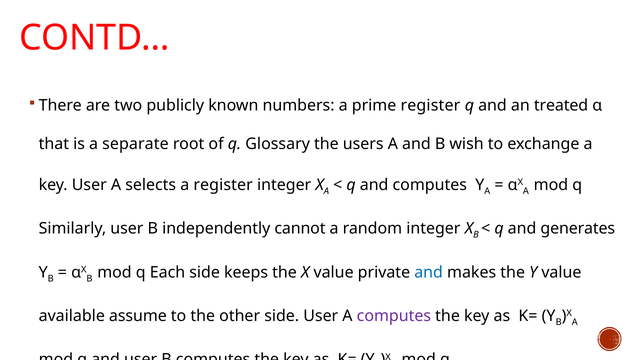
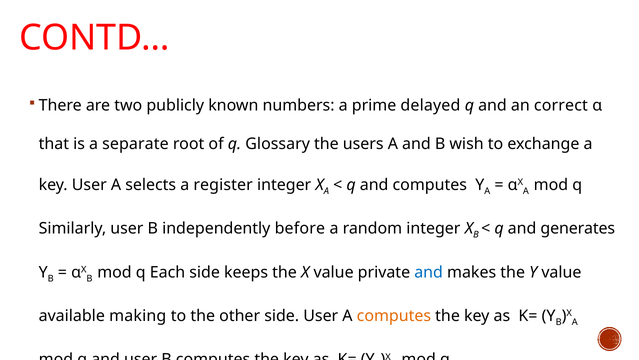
prime register: register -> delayed (430, 105)
treated: treated -> correct (561, 105)
cannot: cannot -> before (300, 228)
assume: assume -> making (138, 315)
computes colour: purple -> orange (394, 315)
